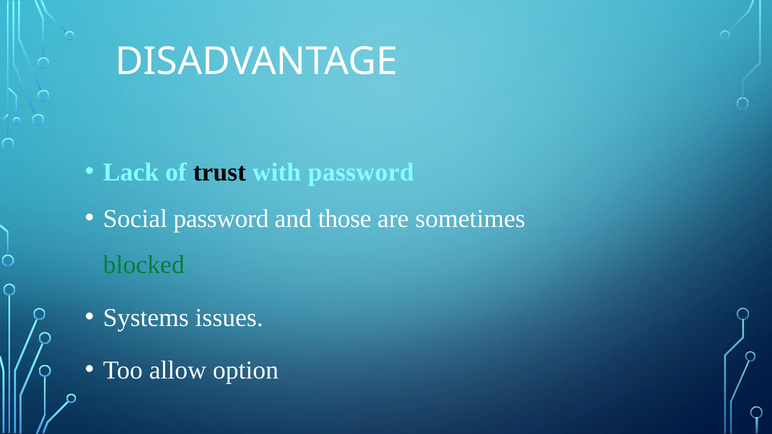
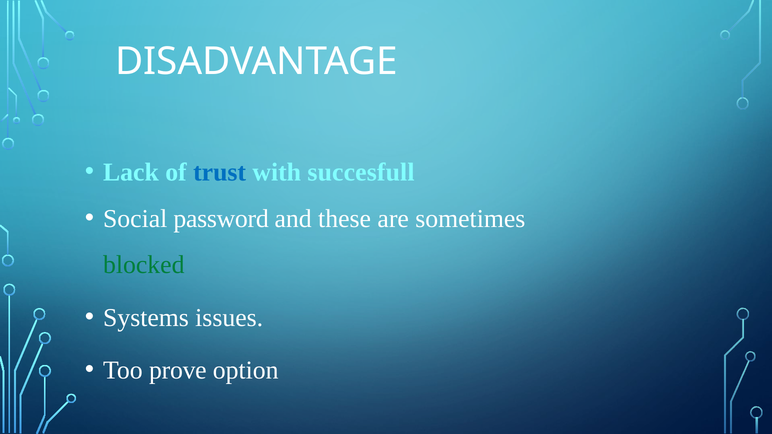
trust colour: black -> blue (220, 172)
with password: password -> succesfull (361, 172)
those: those -> these (345, 219)
allow: allow -> prove (178, 371)
